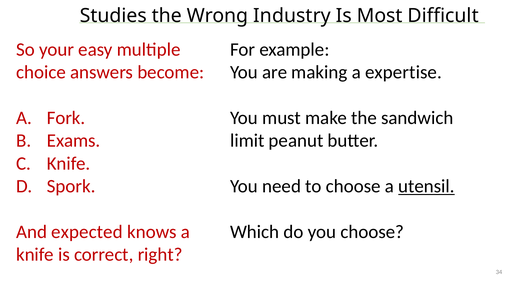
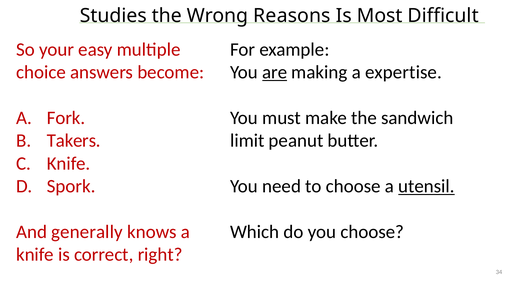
Industry: Industry -> Reasons (292, 16)
are underline: none -> present (275, 72)
Exams: Exams -> Takers (74, 141)
expected: expected -> generally (87, 232)
